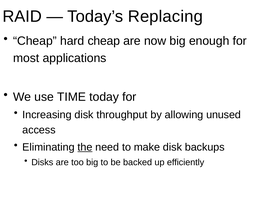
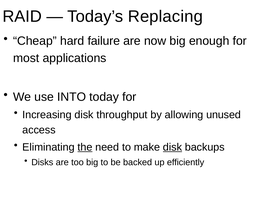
hard cheap: cheap -> failure (104, 41)
TIME: TIME -> INTO (72, 97)
disk underline: none -> present (172, 147)
